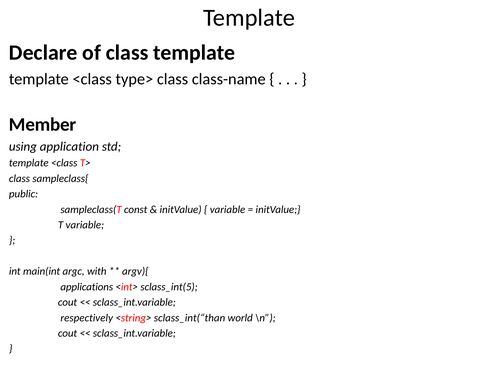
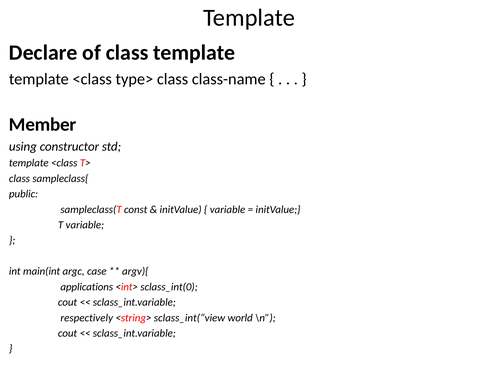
application: application -> constructor (69, 147)
with: with -> case (97, 272)
sclass_int(5: sclass_int(5 -> sclass_int(0 (169, 287)
sclass_int(“than: sclass_int(“than -> sclass_int(“view (190, 318)
